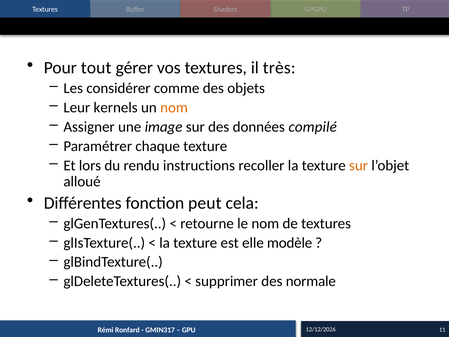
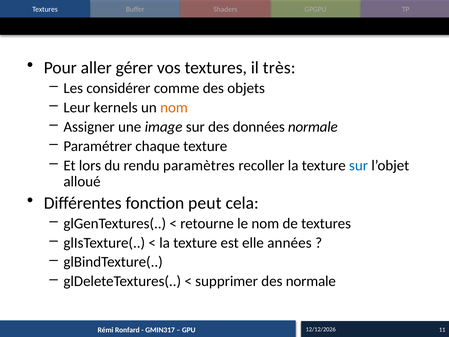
tout: tout -> aller (96, 68)
données compilé: compilé -> normale (313, 127)
instructions: instructions -> paramètres (199, 165)
sur colour: orange -> blue (359, 165)
modèle: modèle -> années (289, 243)
